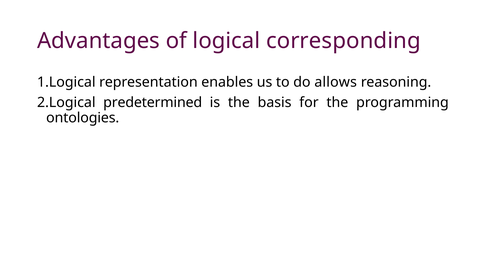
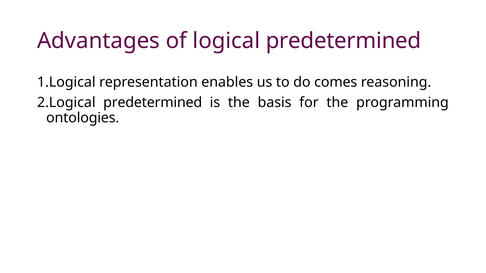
logical corresponding: corresponding -> predetermined (344, 41)
allows: allows -> comes (336, 82)
